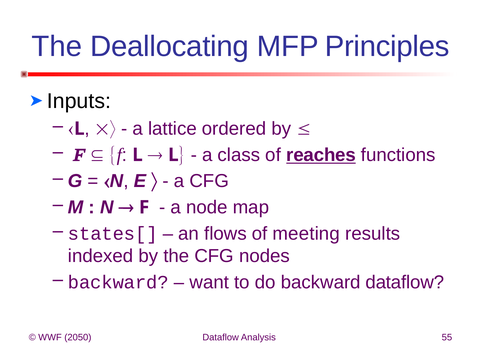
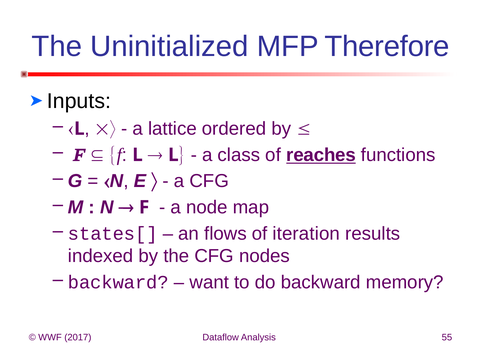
Deallocating: Deallocating -> Uninitialized (169, 47)
Principles: Principles -> Therefore (387, 47)
meeting: meeting -> iteration (306, 233)
backward dataflow: dataflow -> memory (405, 282)
2050: 2050 -> 2017 (78, 337)
